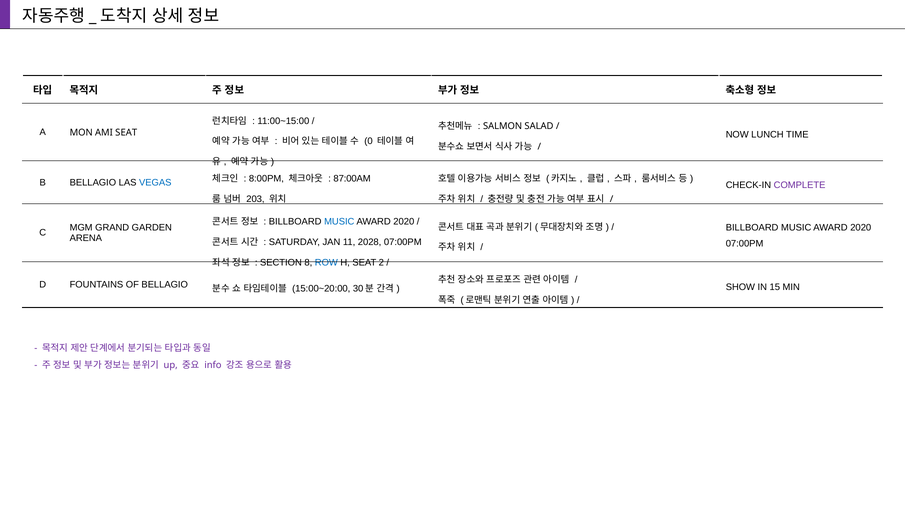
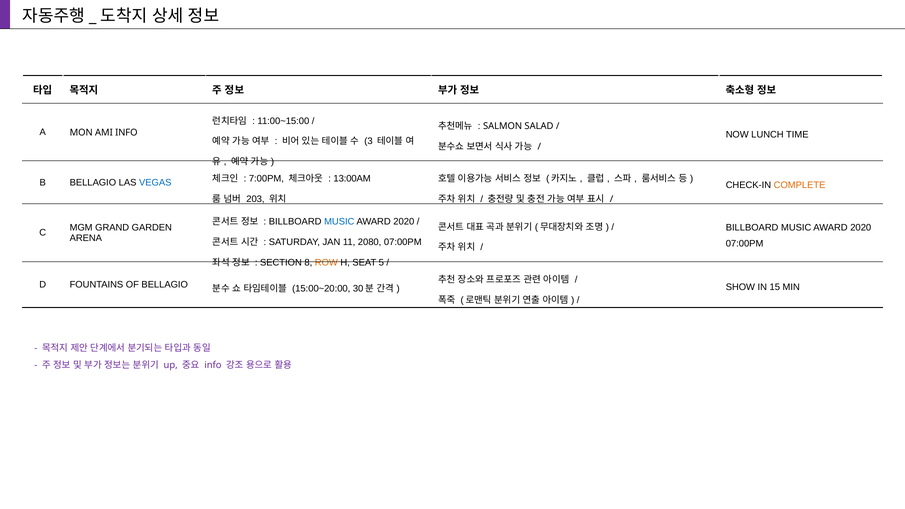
AMI SEAT: SEAT -> INFO (126, 133)
0: 0 -> 3 (368, 141)
8:00PM: 8:00PM -> 7:00PM (266, 179)
87:00AM: 87:00AM -> 13:00AM (352, 179)
COMPLETE colour: purple -> orange (800, 185)
2028: 2028 -> 2080 (370, 242)
ROW colour: blue -> orange (326, 263)
2: 2 -> 5 (381, 263)
